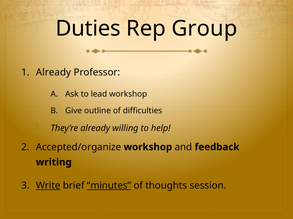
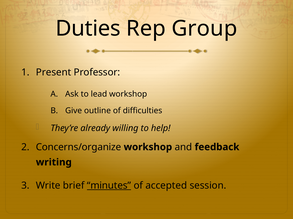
Already: Already -> Present (54, 73)
Accepted/organize: Accepted/organize -> Concerns/organize (79, 148)
Write underline: present -> none (48, 186)
thoughts: thoughts -> accepted (166, 186)
